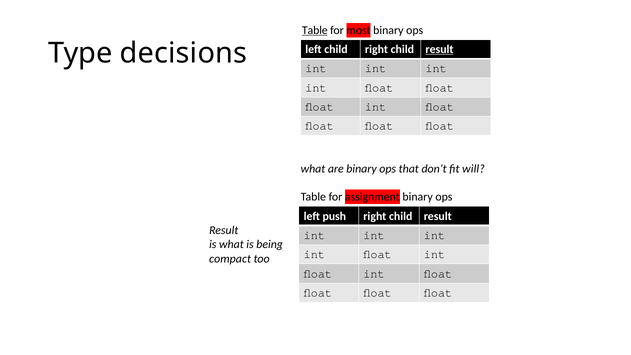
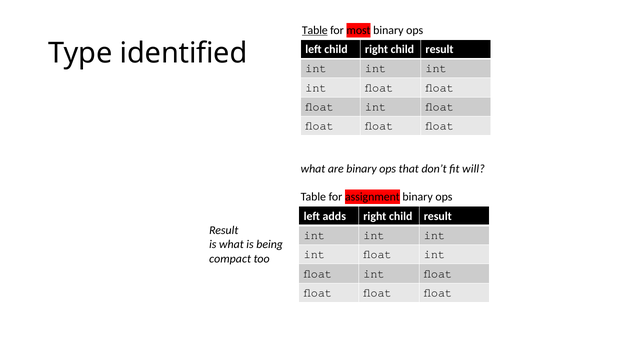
decisions: decisions -> identified (184, 53)
result underline: present -> none (440, 49)
push: push -> adds (334, 216)
